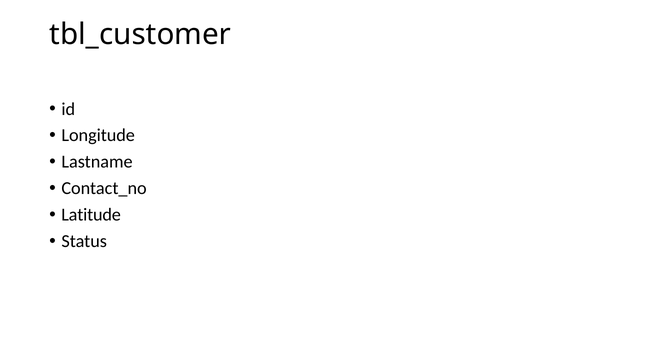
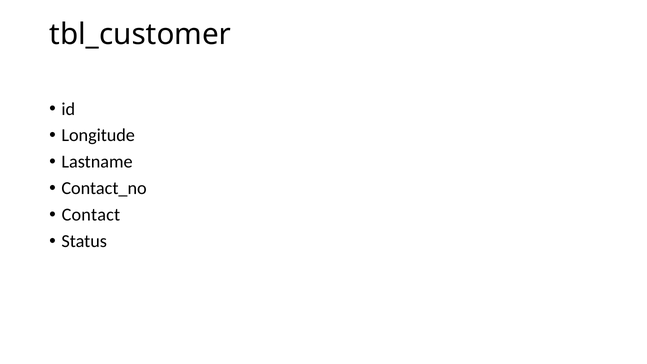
Latitude: Latitude -> Contact (91, 215)
